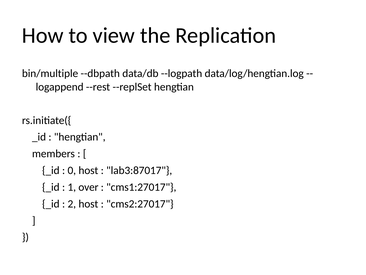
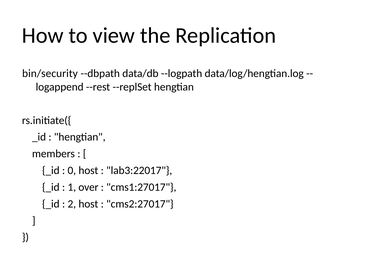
bin/multiple: bin/multiple -> bin/security (50, 73)
lab3:87017: lab3:87017 -> lab3:22017 (139, 170)
